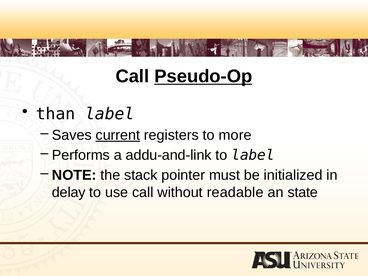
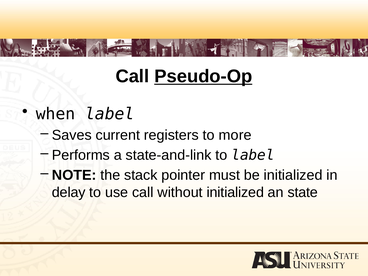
than: than -> when (56, 114)
current underline: present -> none (118, 135)
addu-and-link: addu-and-link -> state-and-link (169, 155)
without readable: readable -> initialized (235, 192)
